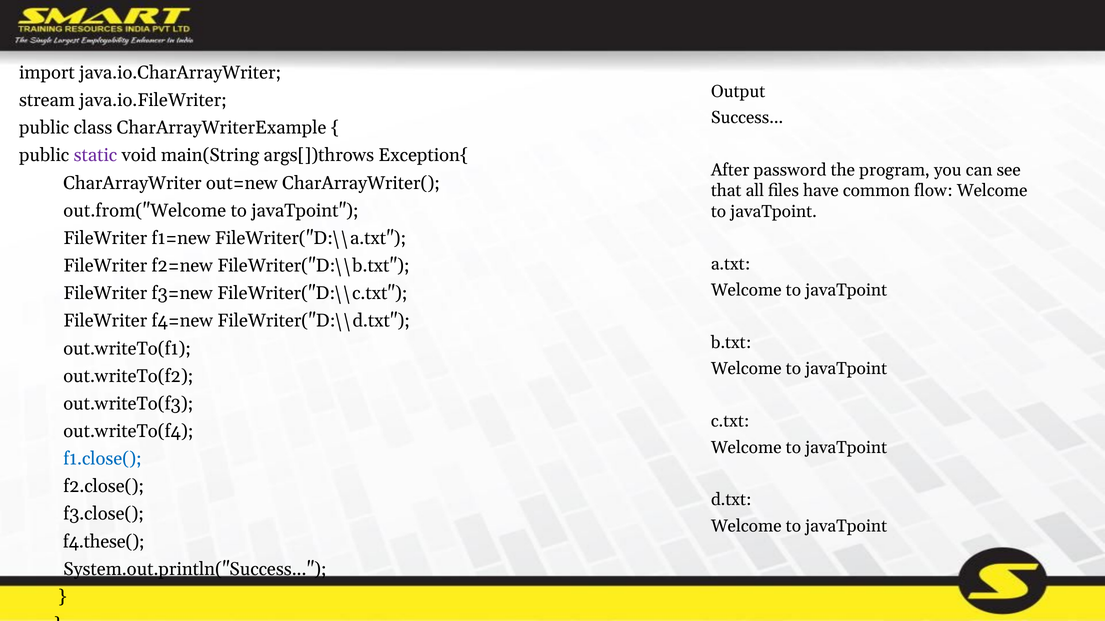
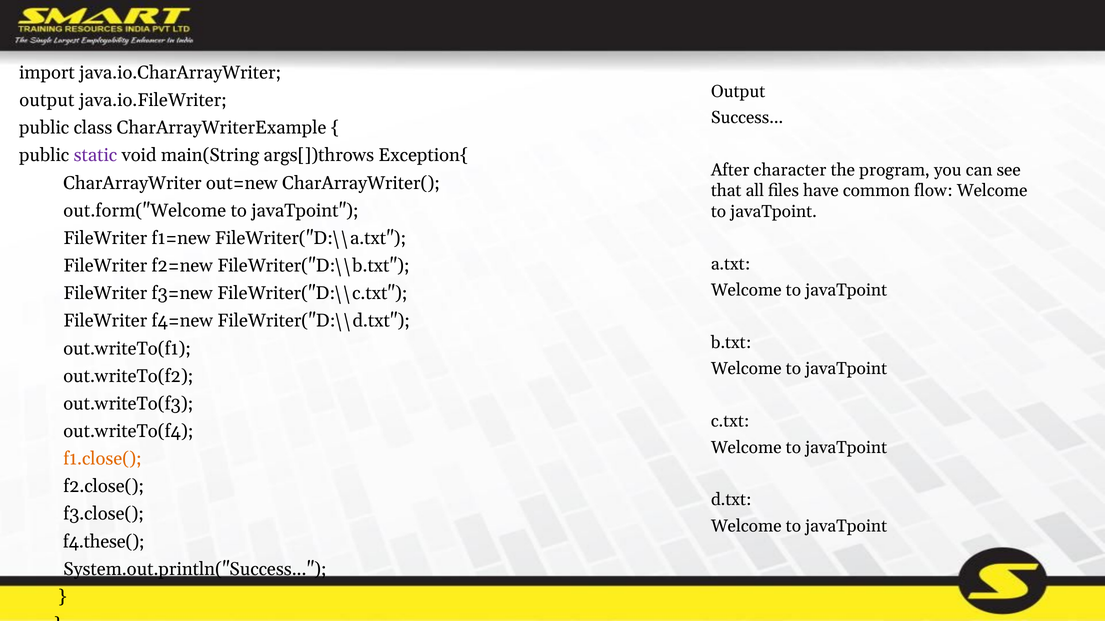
stream: stream -> output (47, 100)
password: password -> character (790, 170)
out.from("Welcome: out.from("Welcome -> out.form("Welcome (145, 211)
f1.close( colour: blue -> orange (103, 459)
